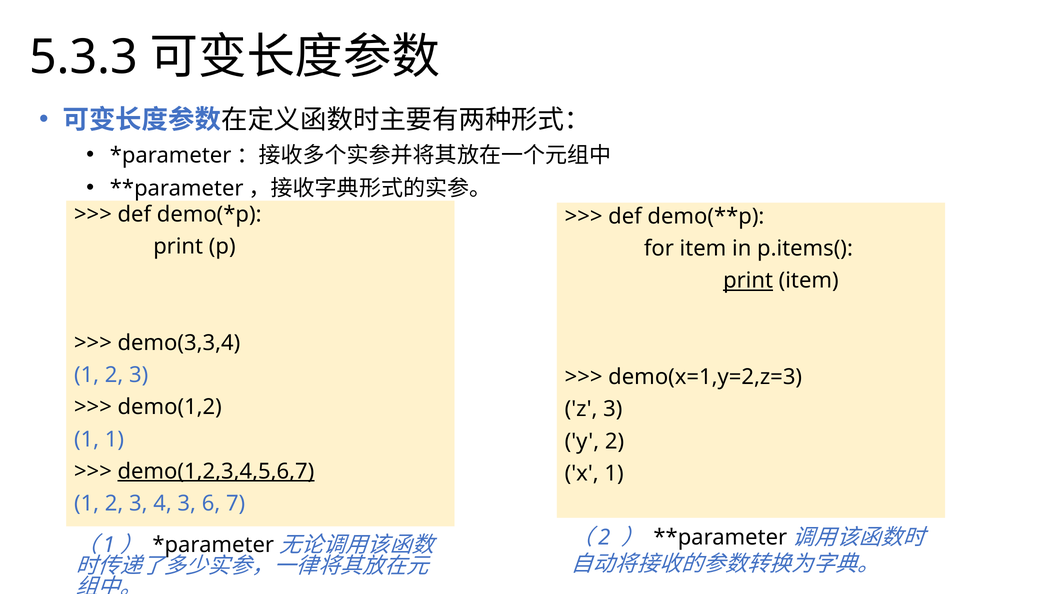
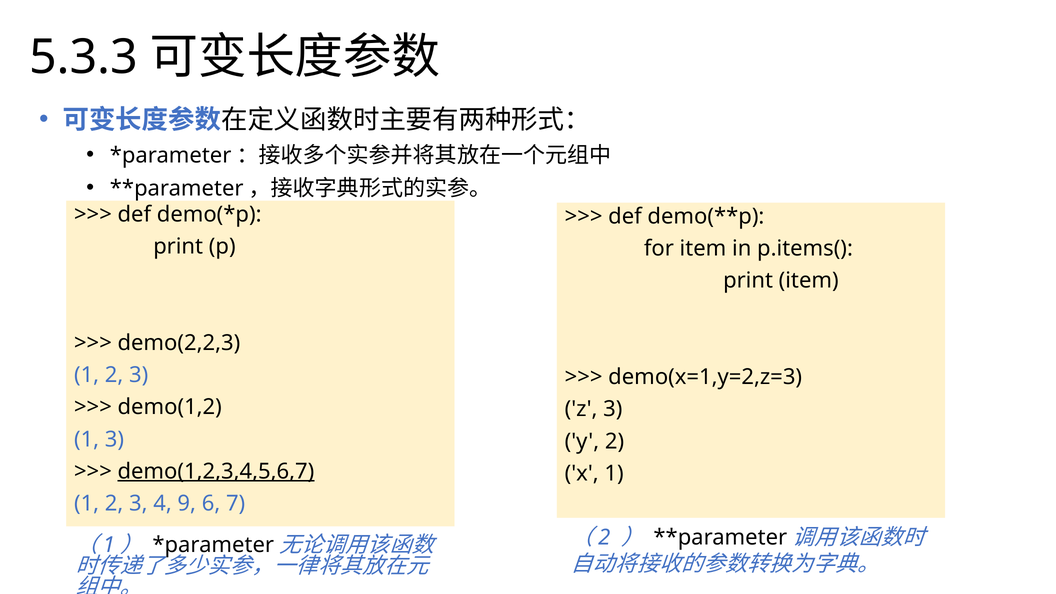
print underline: present -> none (748, 281)
demo(3,3,4: demo(3,3,4 -> demo(2,2,3 (179, 343)
1 1: 1 -> 3 (114, 439)
4 3: 3 -> 9 (187, 504)
